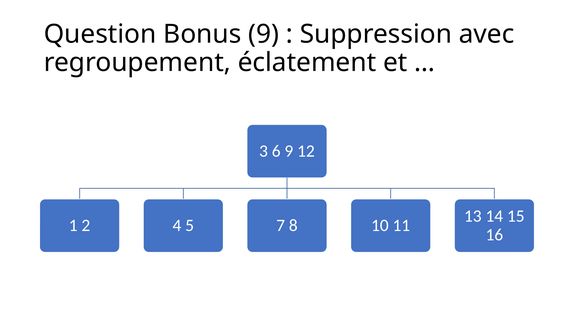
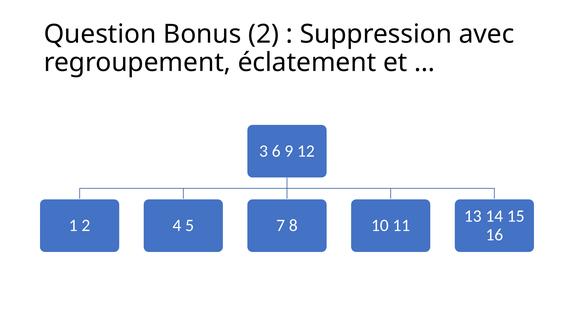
Bonus 9: 9 -> 2 (264, 34)
